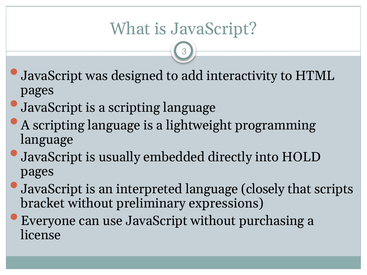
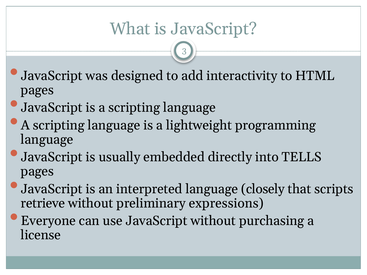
HOLD: HOLD -> TELLS (302, 157)
bracket: bracket -> retrieve (43, 203)
